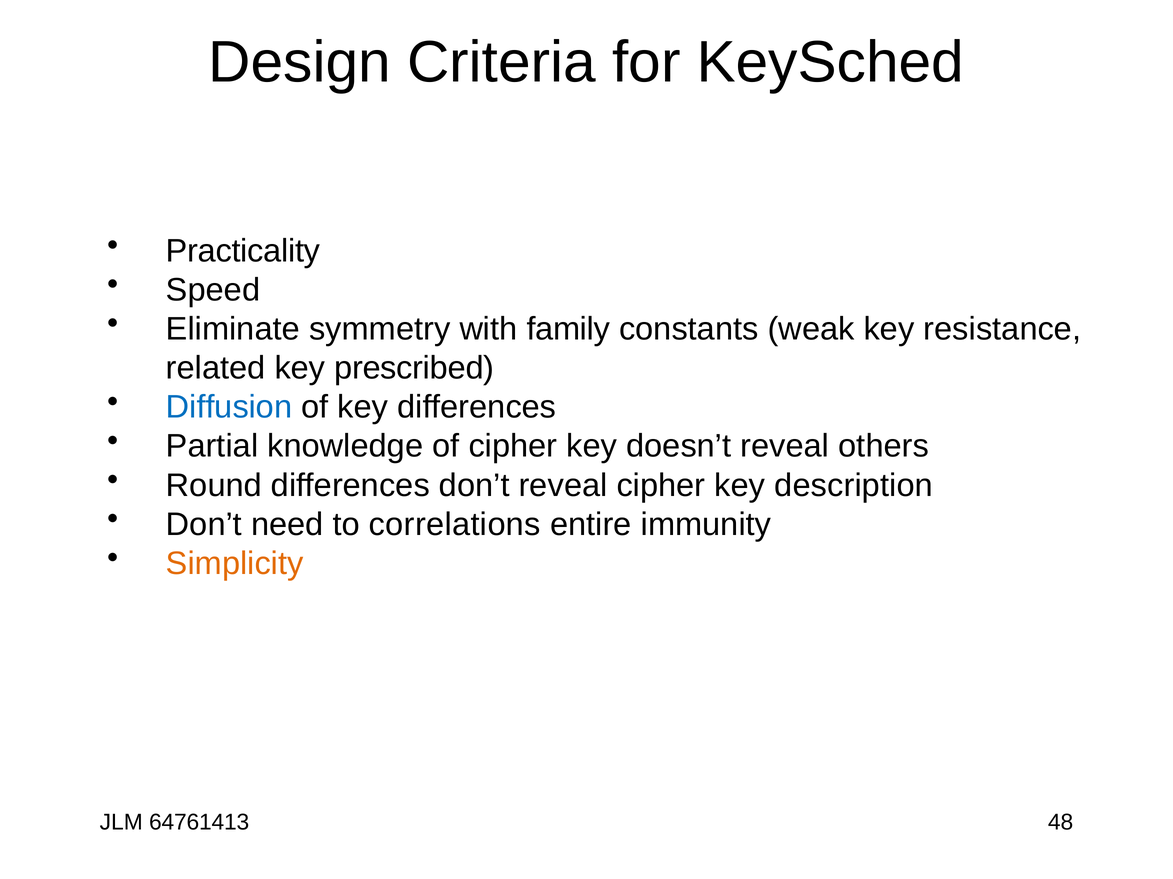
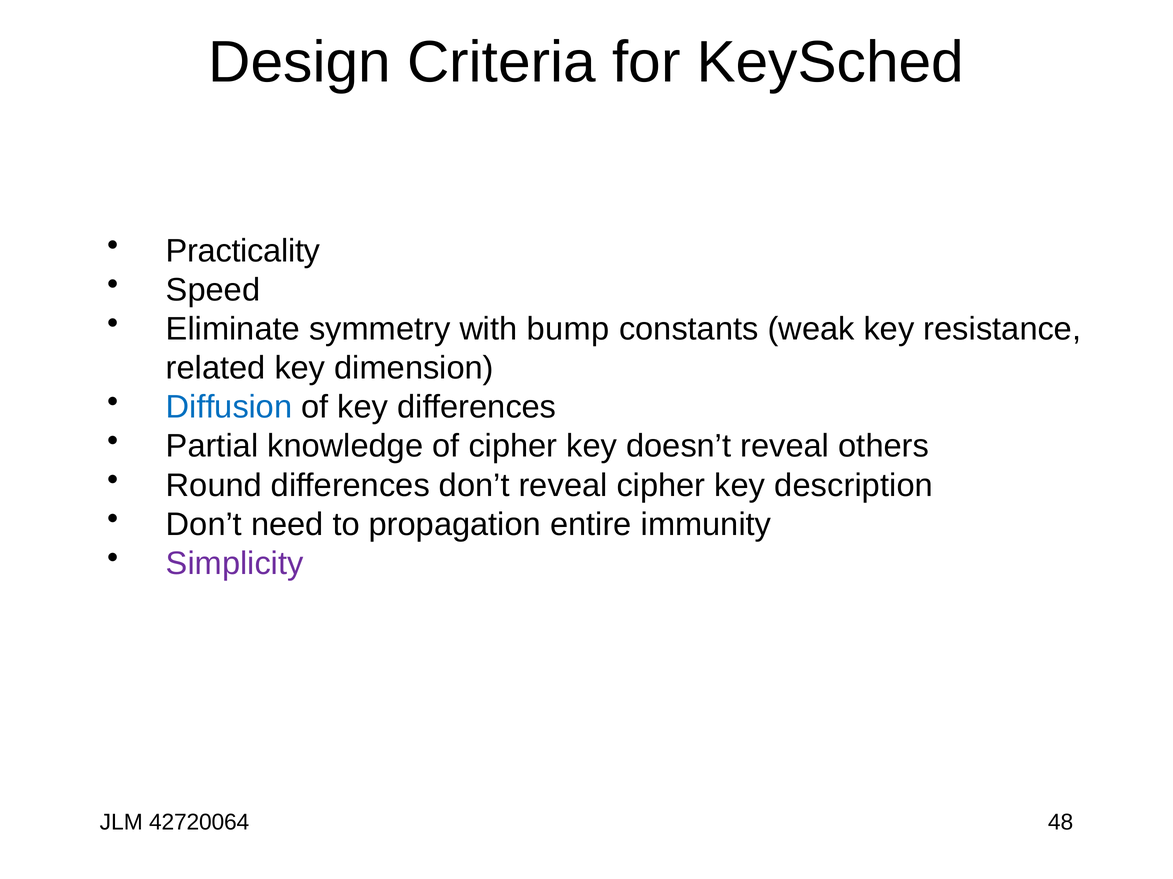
family: family -> bump (568, 329)
prescribed: prescribed -> dimension (414, 368)
correlations: correlations -> propagation (455, 525)
Simplicity colour: orange -> purple (235, 564)
64761413: 64761413 -> 42720064 (199, 823)
